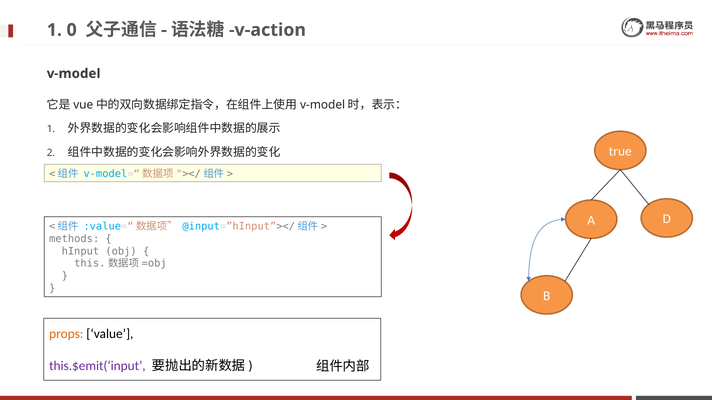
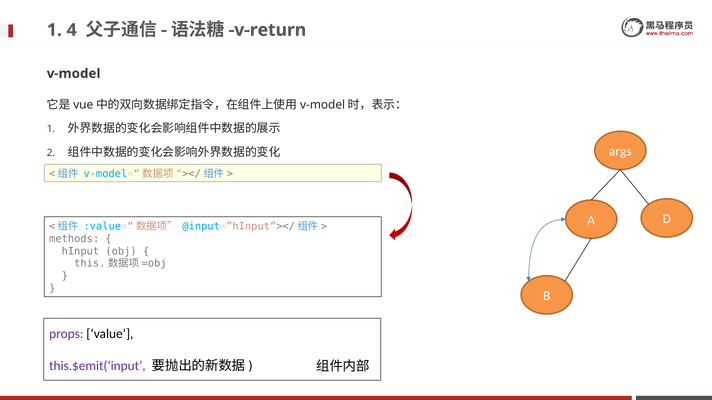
0: 0 -> 4 (72, 30)
v-action: v-action -> v-return (267, 30)
true: true -> args (620, 152)
props colour: orange -> purple (66, 334)
